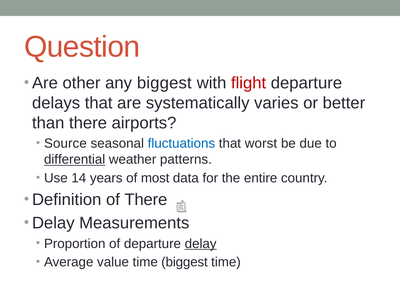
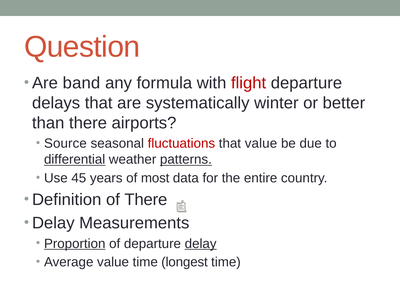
other: other -> band (81, 83)
any biggest: biggest -> formula (164, 83)
varies: varies -> winter (276, 103)
fluctuations colour: blue -> red (181, 144)
that worst: worst -> value (261, 144)
patterns underline: none -> present (186, 160)
14: 14 -> 45 (79, 178)
Proportion underline: none -> present (75, 244)
time biggest: biggest -> longest (185, 262)
